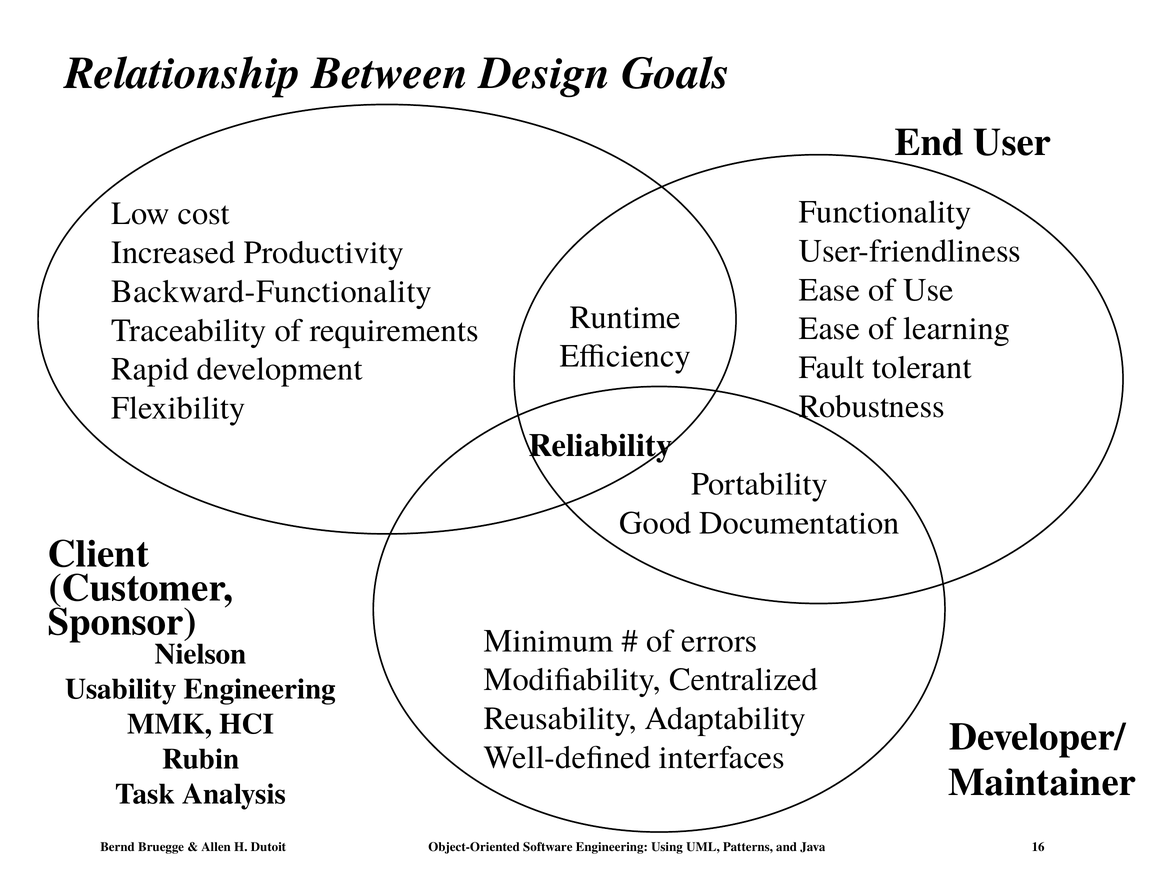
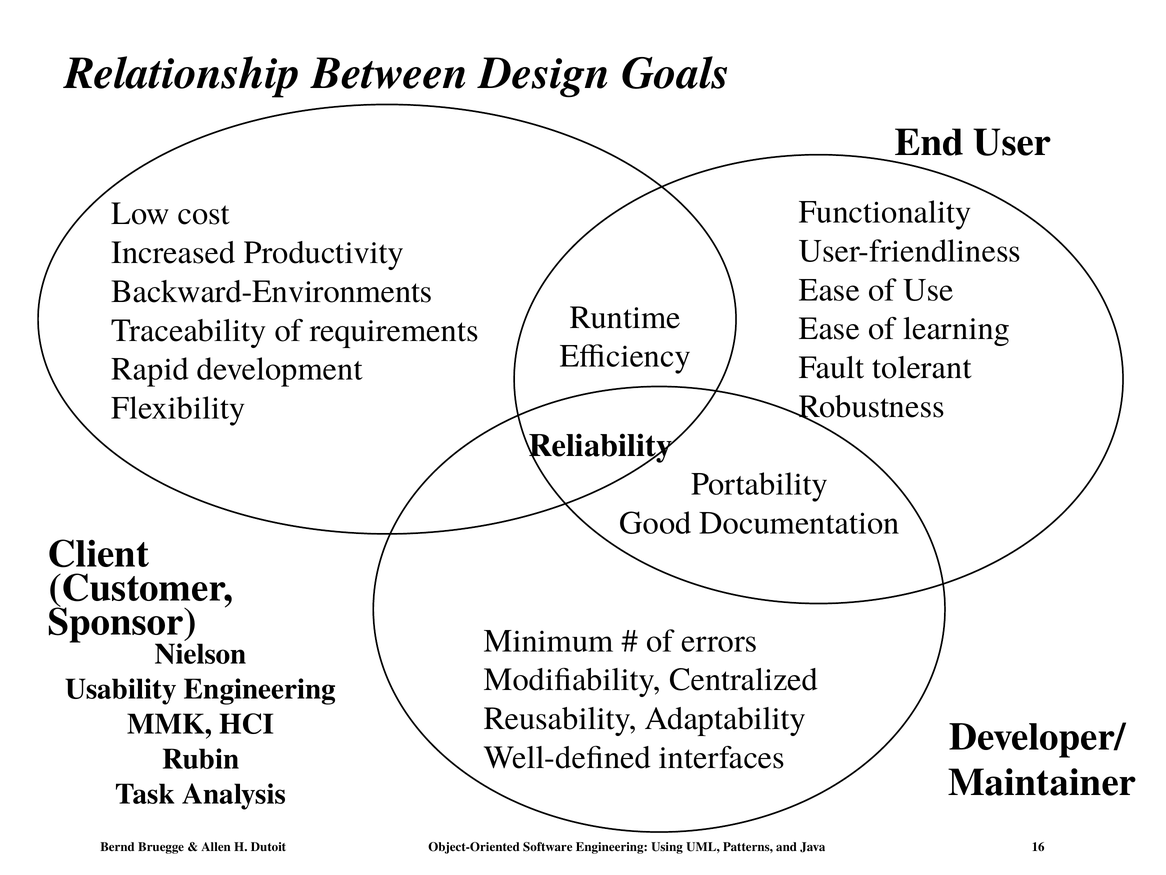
Backward-Functionality: Backward-Functionality -> Backward-Environments (272, 291)
